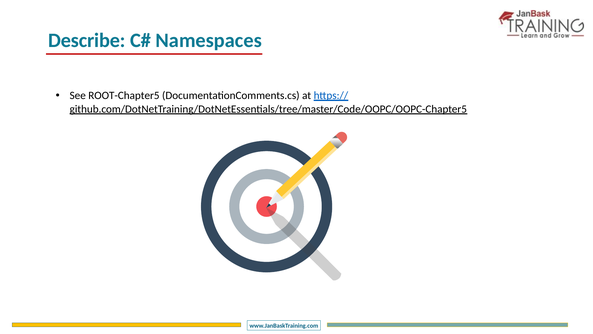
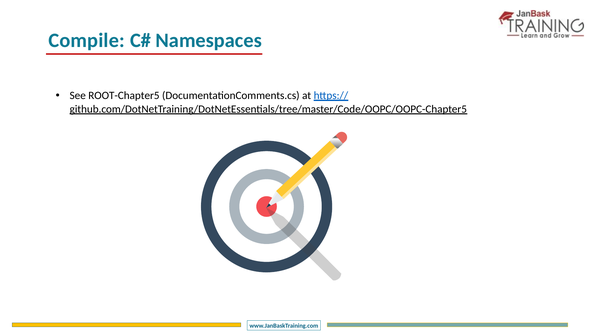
Describe: Describe -> Compile (87, 40)
